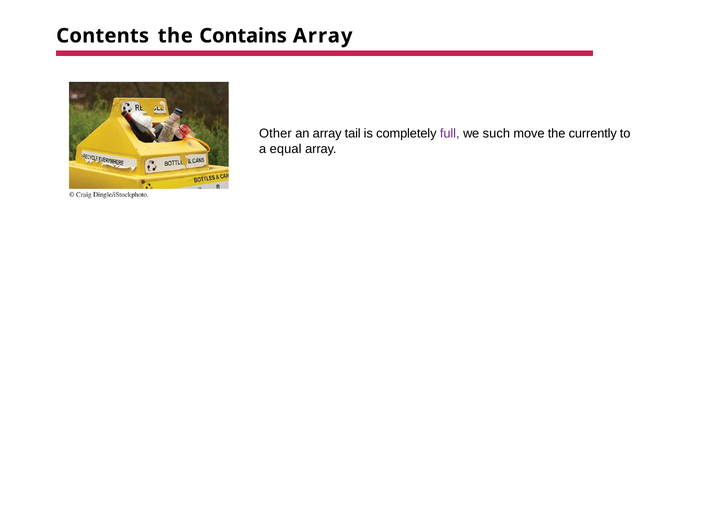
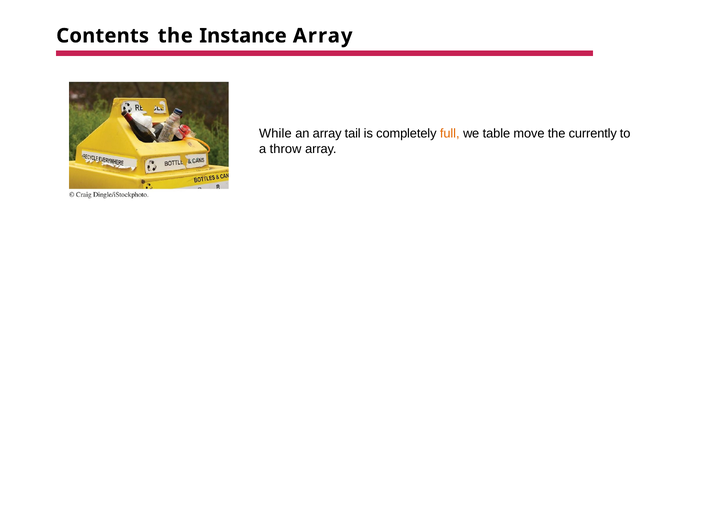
Contains: Contains -> Instance (243, 36)
Other: Other -> While (275, 134)
full colour: purple -> orange (450, 134)
such: such -> table (496, 134)
equal: equal -> throw (286, 149)
